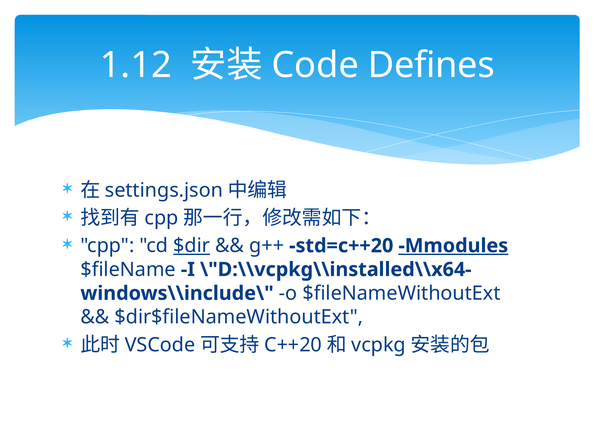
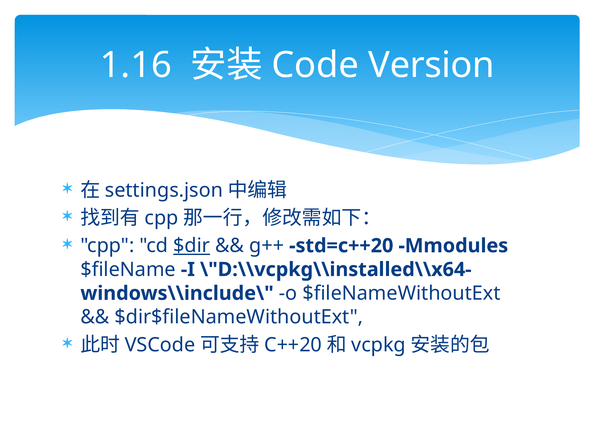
1.12: 1.12 -> 1.16 (136, 65)
Defines: Defines -> Version (431, 65)
Mmodules underline: present -> none (453, 245)
